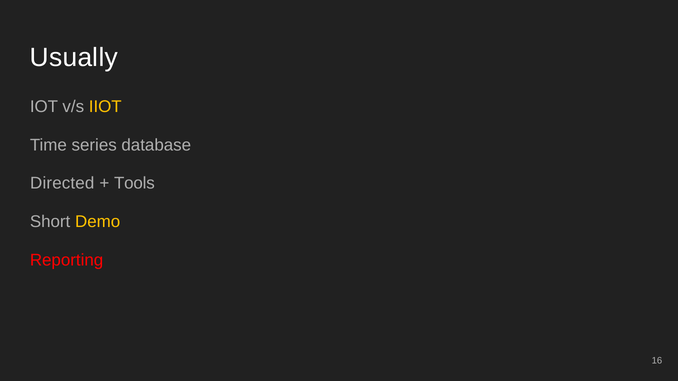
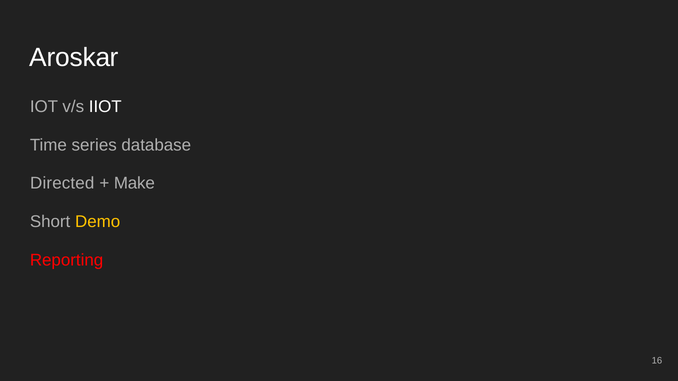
Usually: Usually -> Aroskar (74, 57)
IIOT colour: yellow -> white (105, 107)
Tools: Tools -> Make (134, 183)
